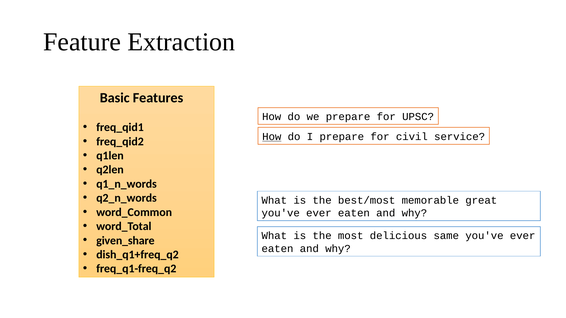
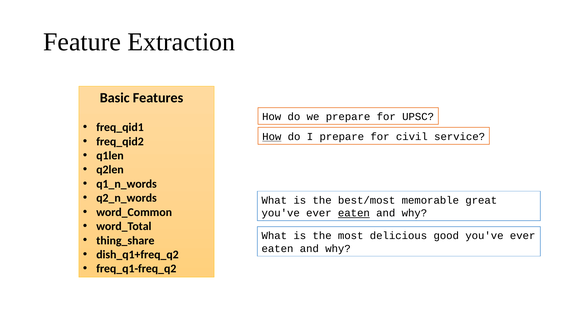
eaten underline: none -> present (354, 213)
same: same -> good (446, 236)
given_share: given_share -> thing_share (125, 241)
